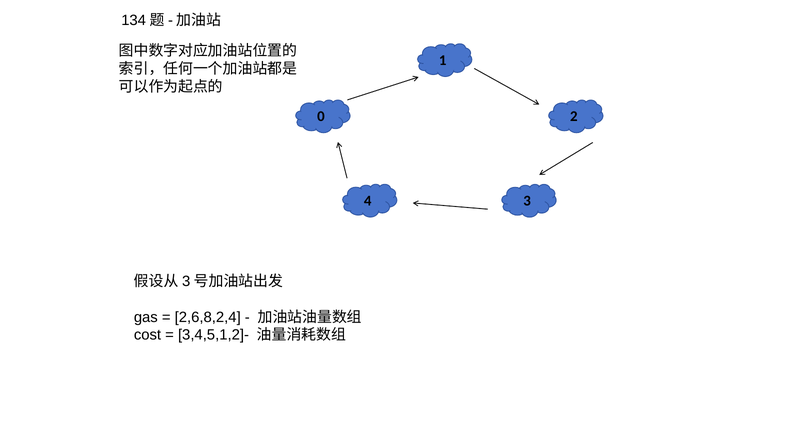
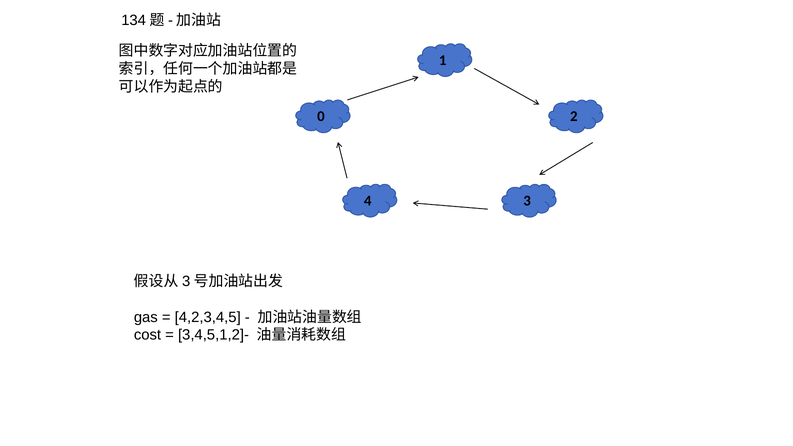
2,6,8,2,4: 2,6,8,2,4 -> 4,2,3,4,5 (208, 317)
